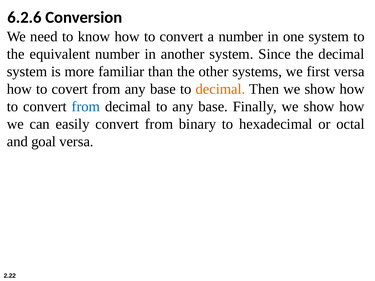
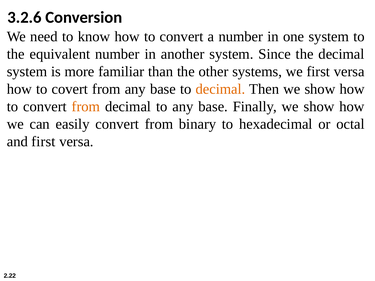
6.2.6: 6.2.6 -> 3.2.6 (24, 17)
from colour: blue -> orange (86, 107)
and goal: goal -> first (43, 142)
